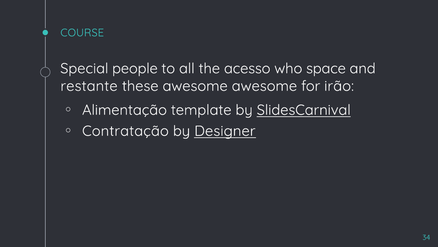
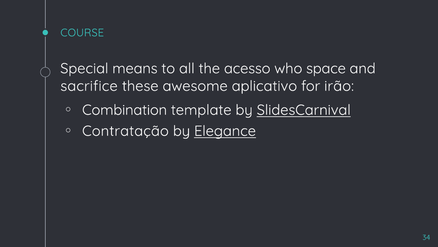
people: people -> means (135, 68)
restante: restante -> sacrifice (89, 86)
awesome awesome: awesome -> aplicativo (264, 86)
Alimentação: Alimentação -> Combination (125, 110)
Designer: Designer -> Elegance (225, 131)
